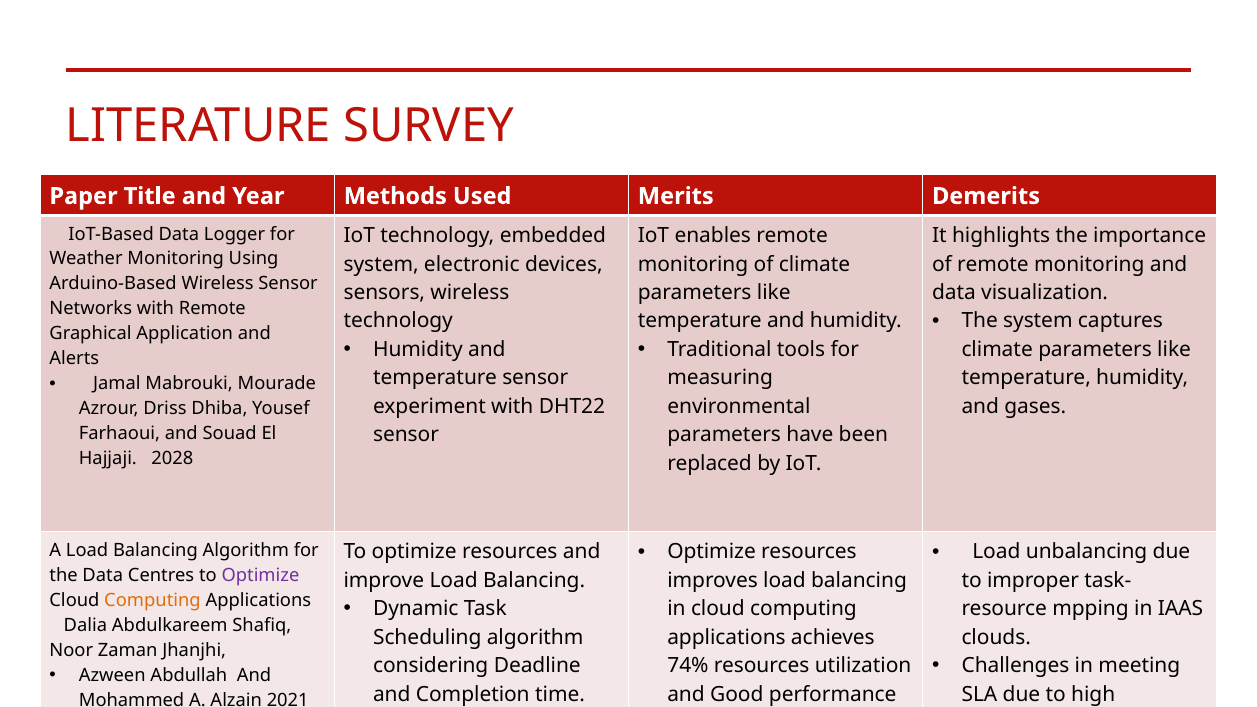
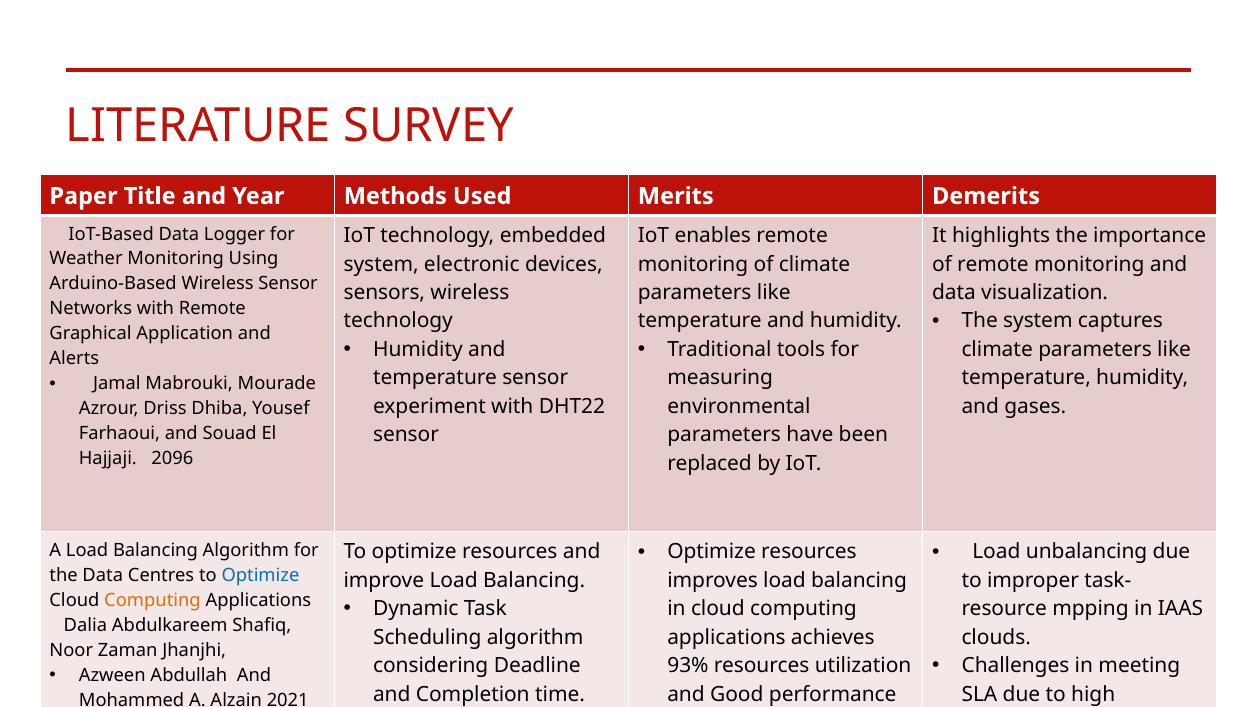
2028: 2028 -> 2096 (172, 459)
Optimize colour: purple -> blue (260, 575)
74%: 74% -> 93% (688, 666)
